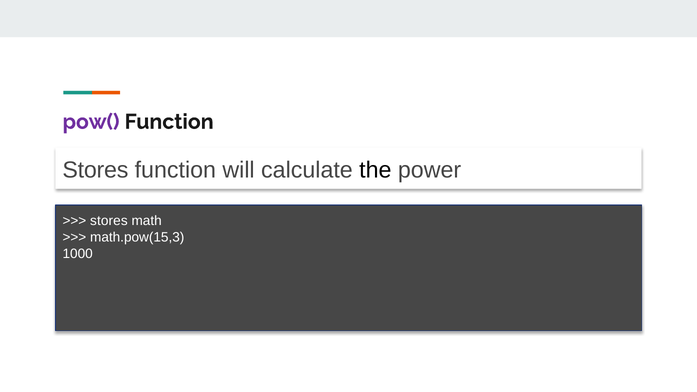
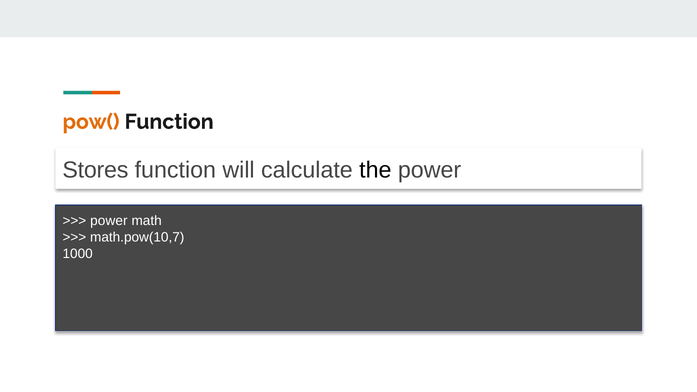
pow( colour: purple -> orange (91, 122)
stores: stores -> power (109, 221)
math.pow(15,3: math.pow(15,3 -> math.pow(10,7 (137, 237)
